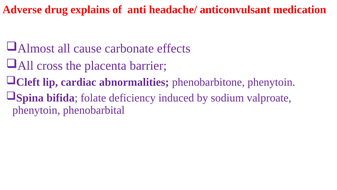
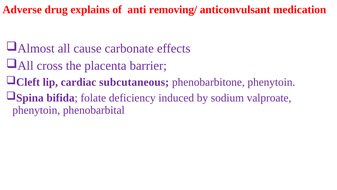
headache/: headache/ -> removing/ (173, 10)
abnormalities: abnormalities -> subcutaneous (134, 82)
